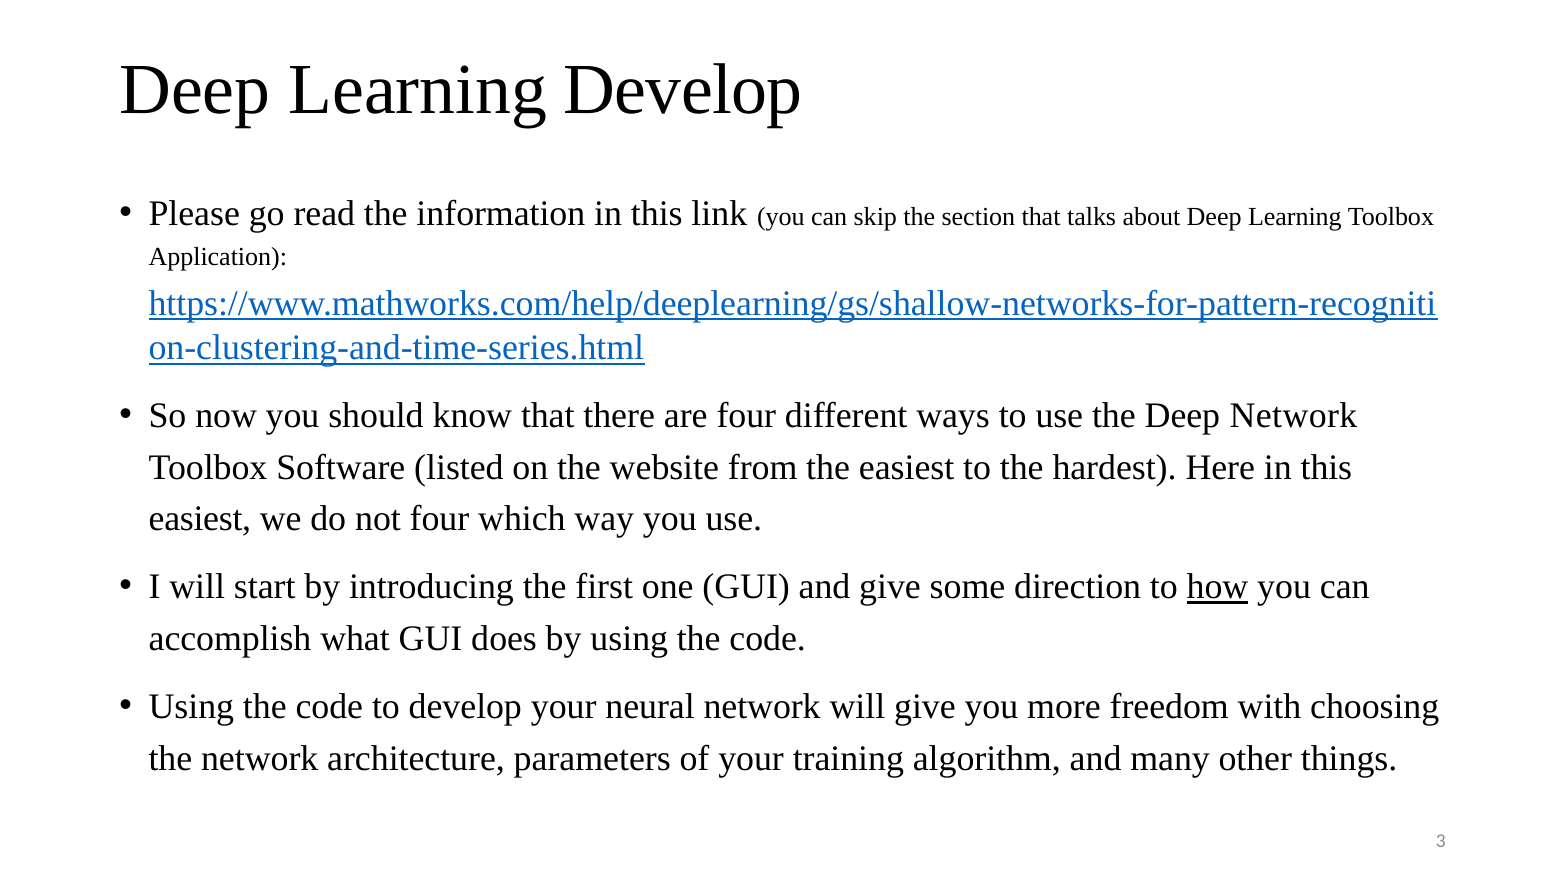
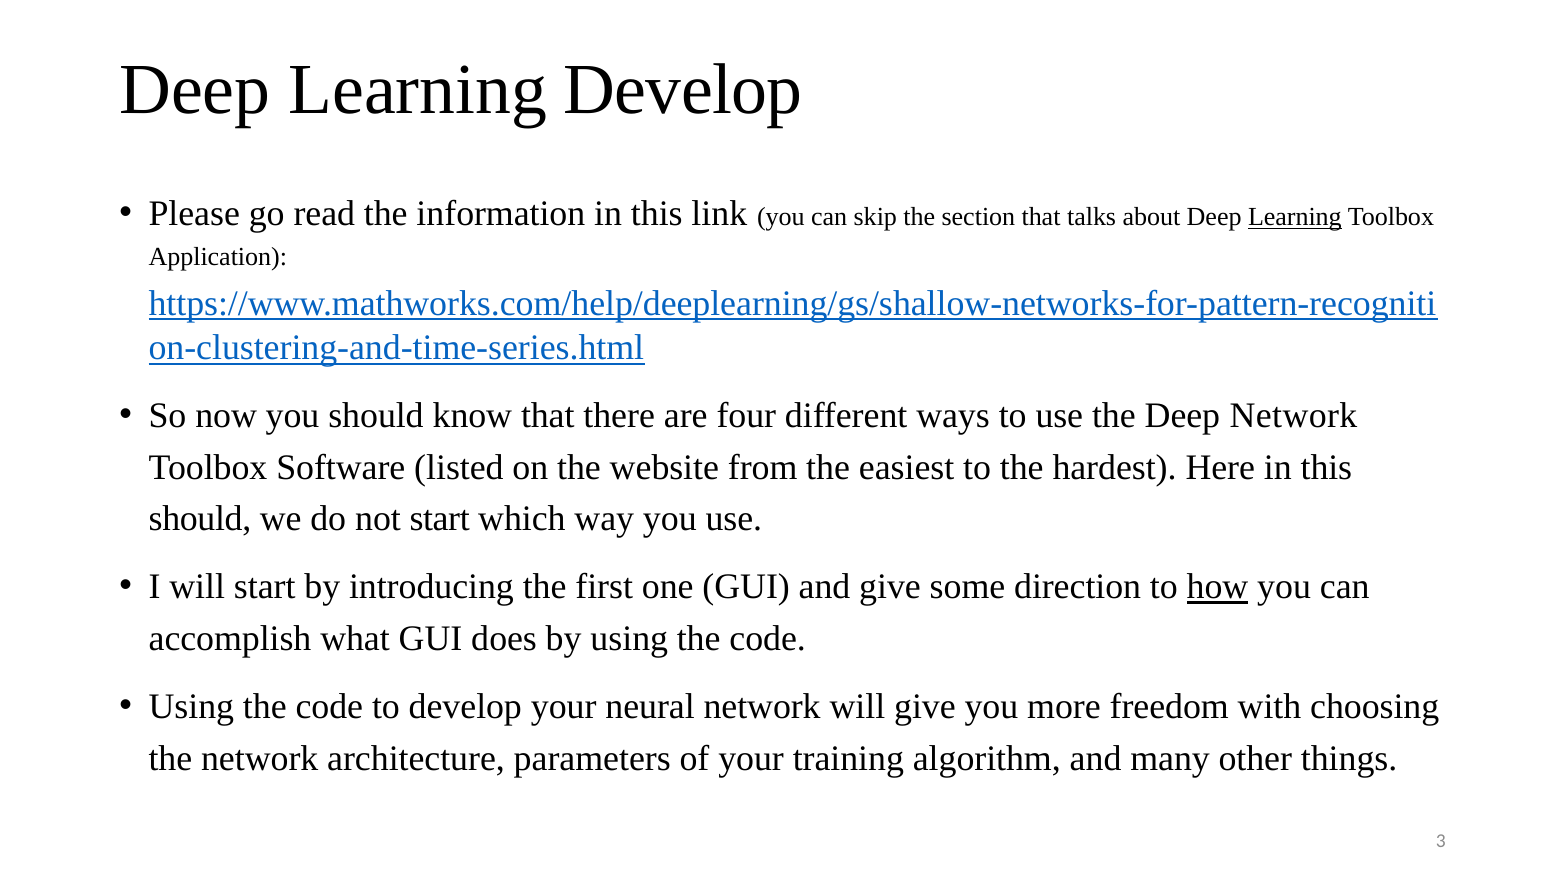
Learning underline: none -> present (1295, 217)
easiest: easiest -> should (200, 519)
not four: four -> start (440, 519)
